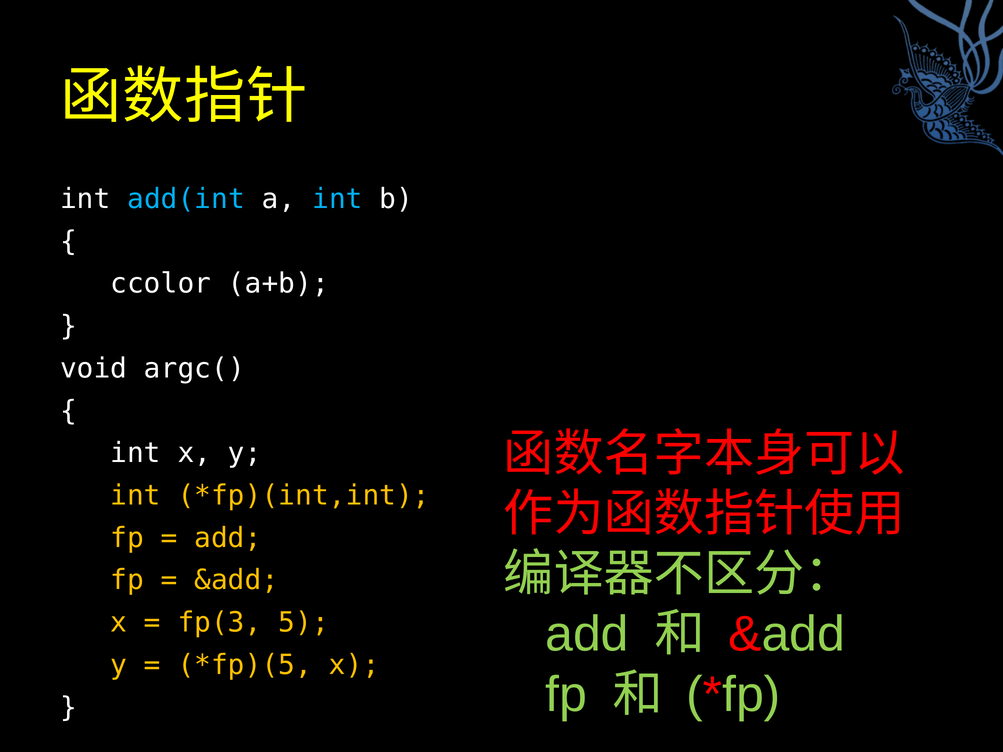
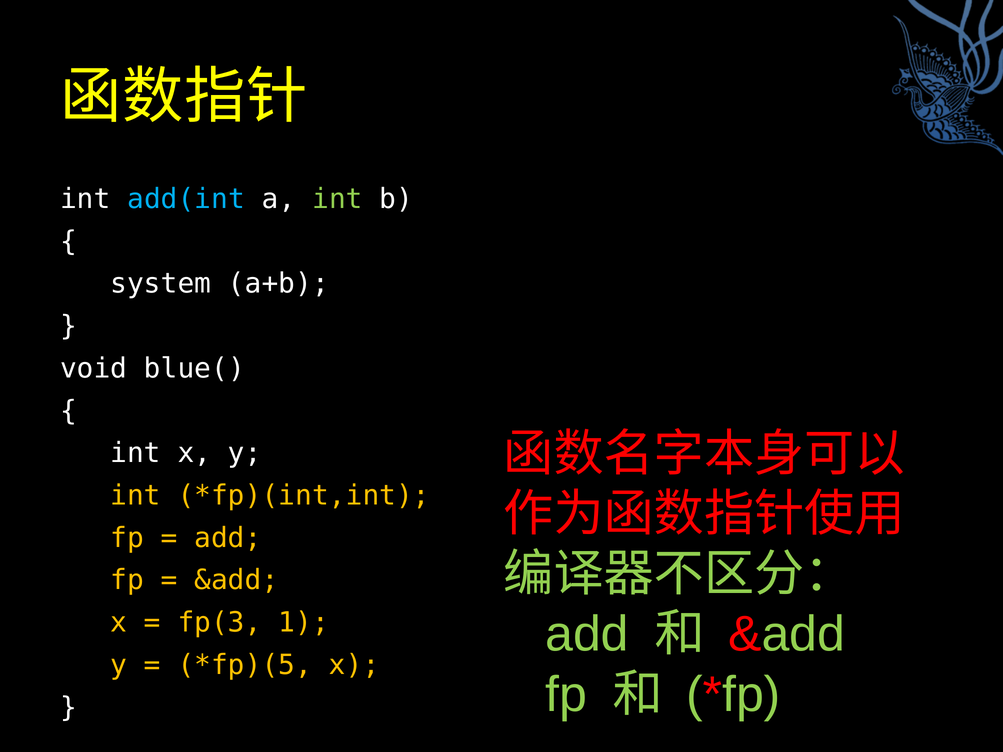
int colour: light blue -> light green (337, 199)
ccolor: ccolor -> system (161, 284)
argc(: argc( -> blue( (194, 369)
5: 5 -> 1 (304, 623)
